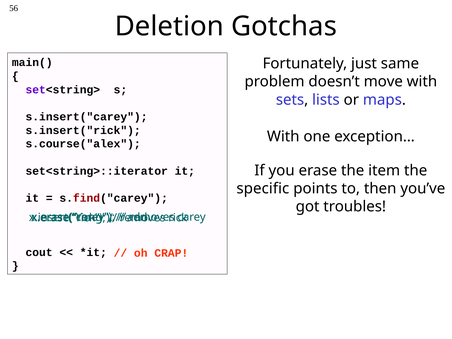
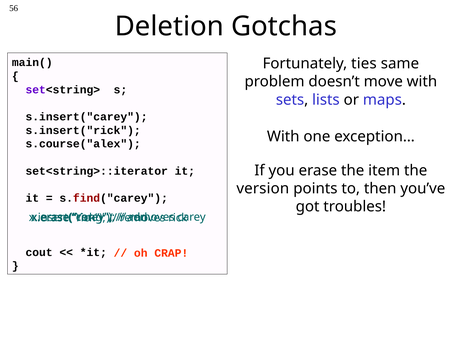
just: just -> ties (364, 64)
specific: specific -> version (263, 189)
